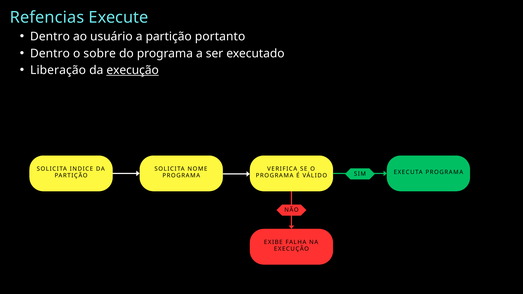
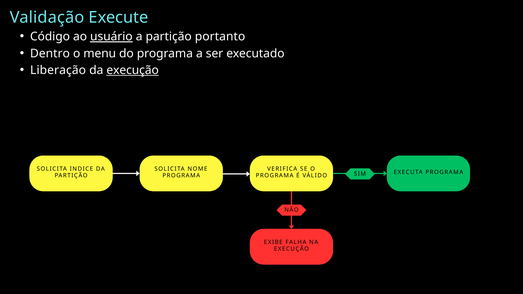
Refencias: Refencias -> Validação (47, 18)
Dentro: Dentro -> Código (50, 37)
usuário underline: none -> present (111, 37)
sobre: sobre -> menu (100, 53)
